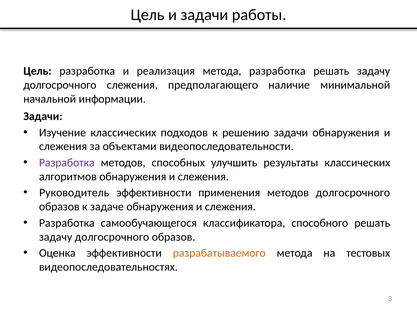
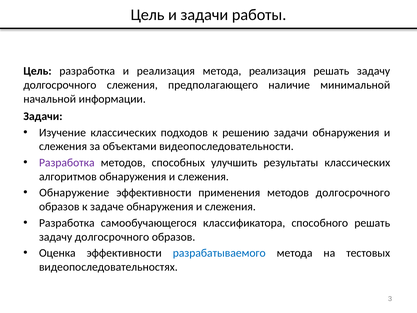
метода разработка: разработка -> реализация (277, 71)
Руководитель: Руководитель -> Обнаружение (74, 193)
разрабатываемого colour: orange -> blue (219, 253)
